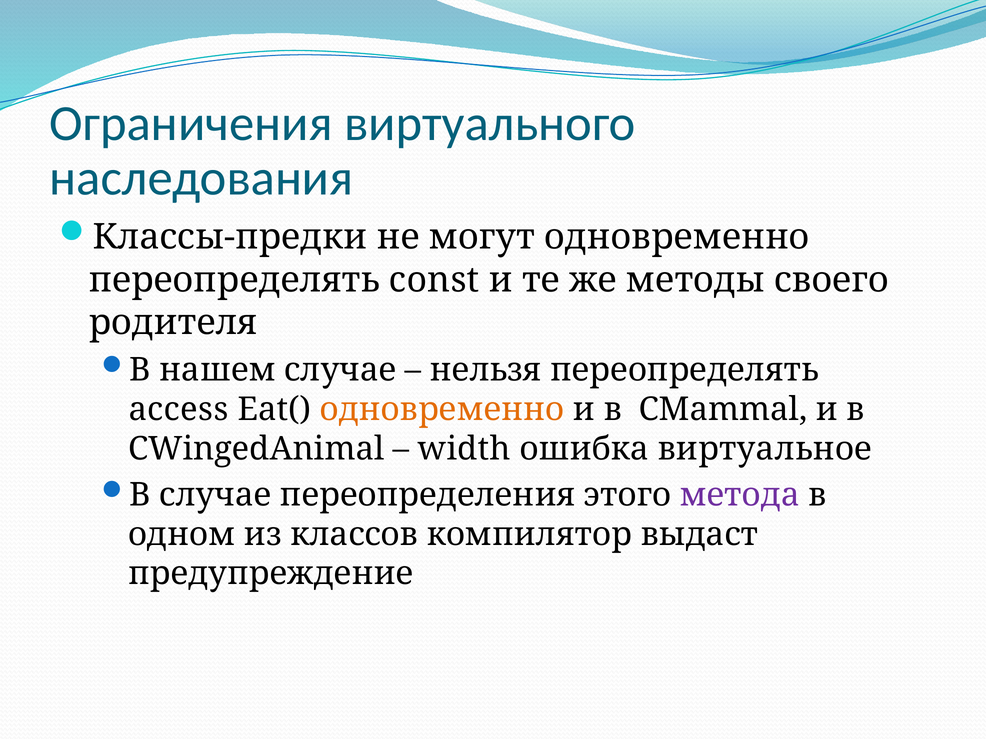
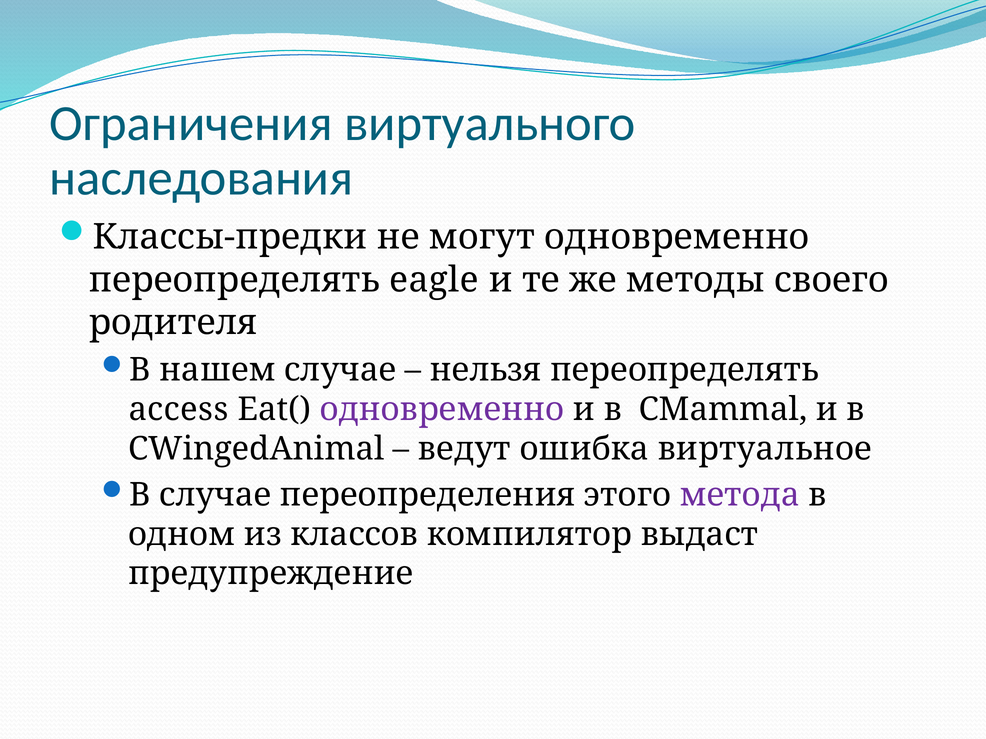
const: const -> eagle (434, 280)
одновременно colour: orange -> purple (442, 410)
width: width -> ведут (464, 449)
